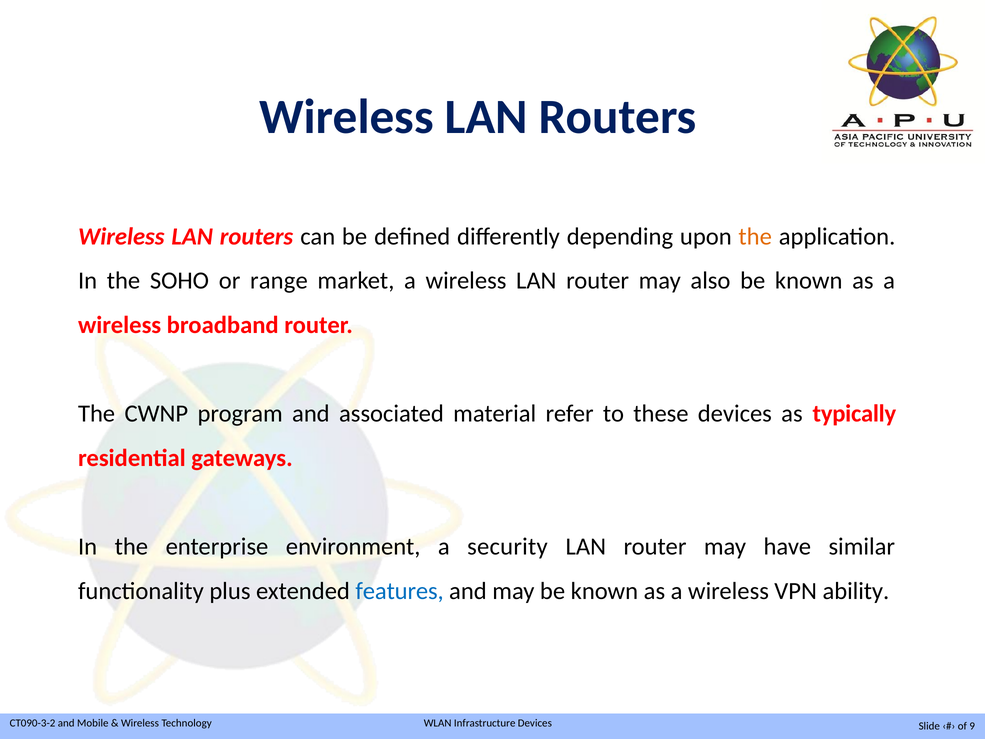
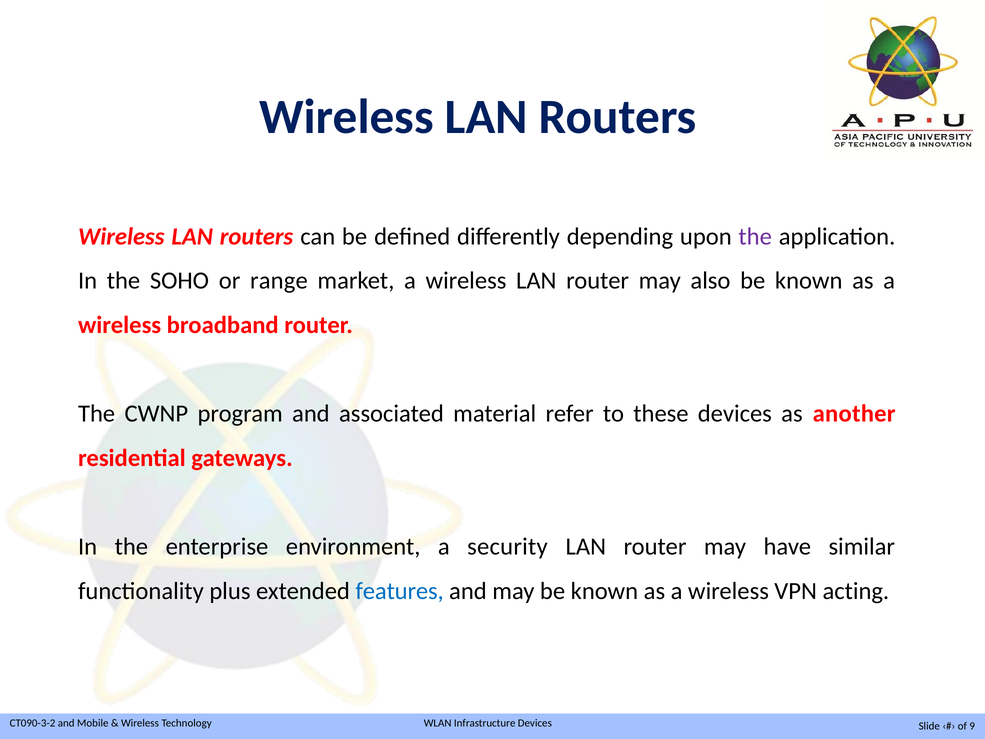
the colour: orange -> purple (755, 236)
typically: typically -> another (854, 414)
ability: ability -> acting (856, 591)
